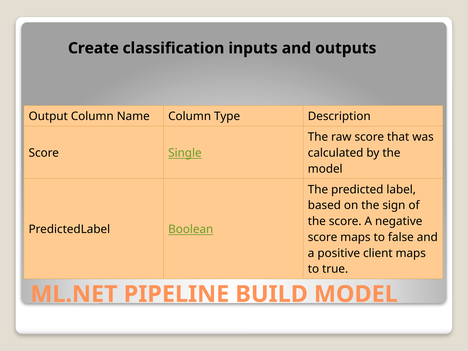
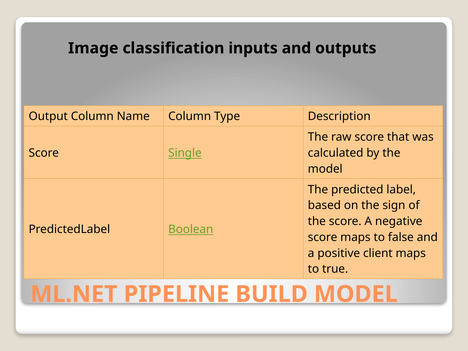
Create: Create -> Image (93, 48)
